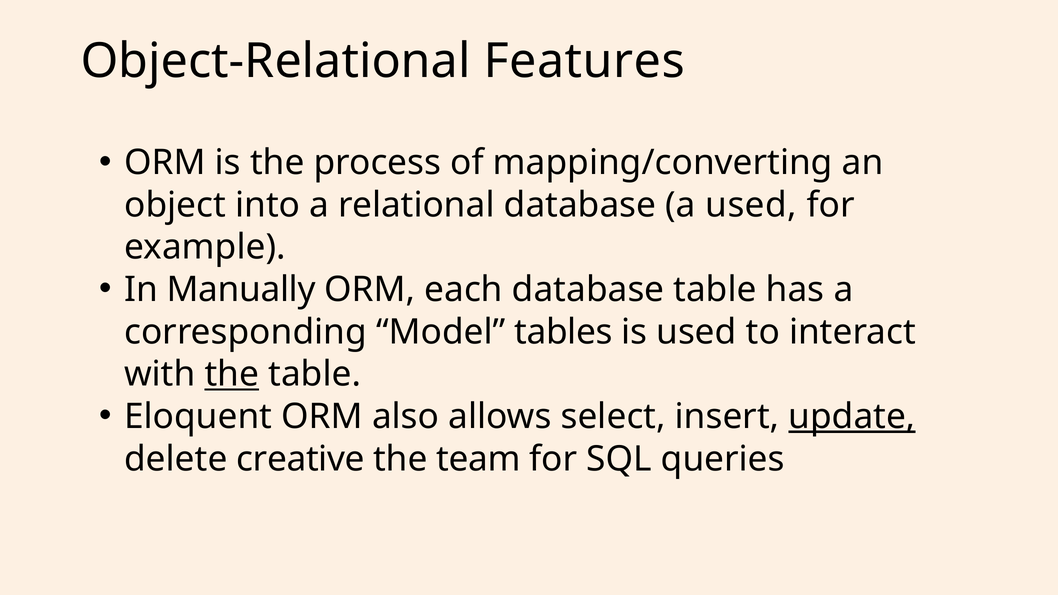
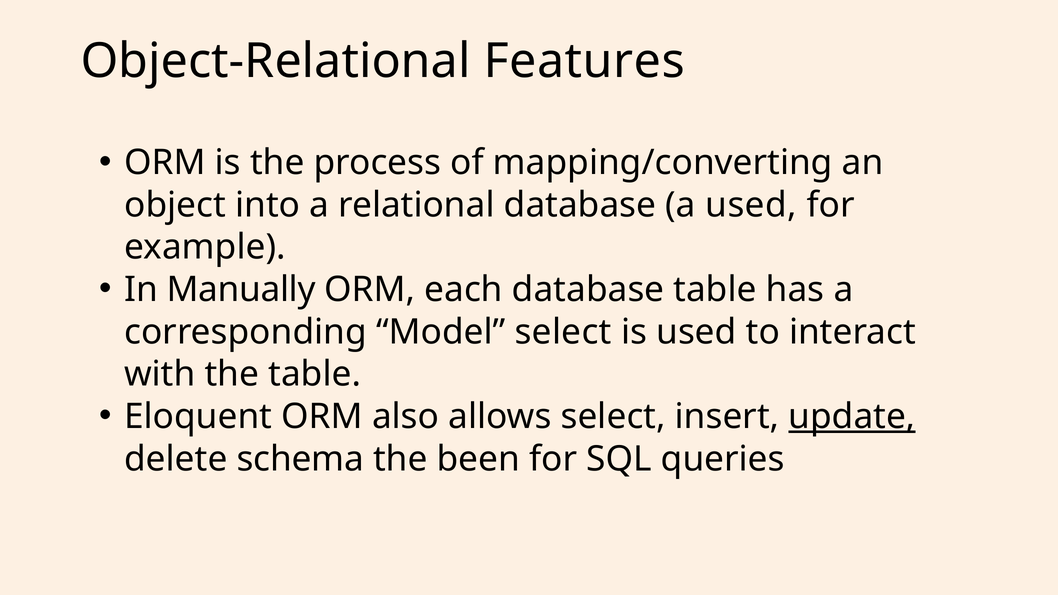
Model tables: tables -> select (563, 332)
the underline: present -> none (232, 374)
creative: creative -> schema (300, 459)
team: team -> been (478, 459)
